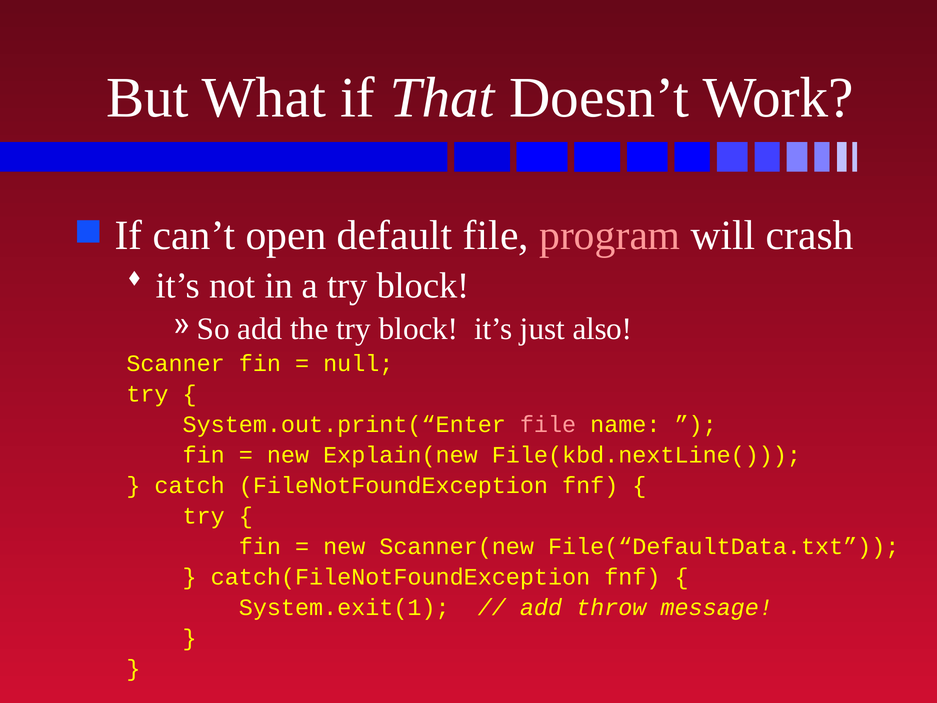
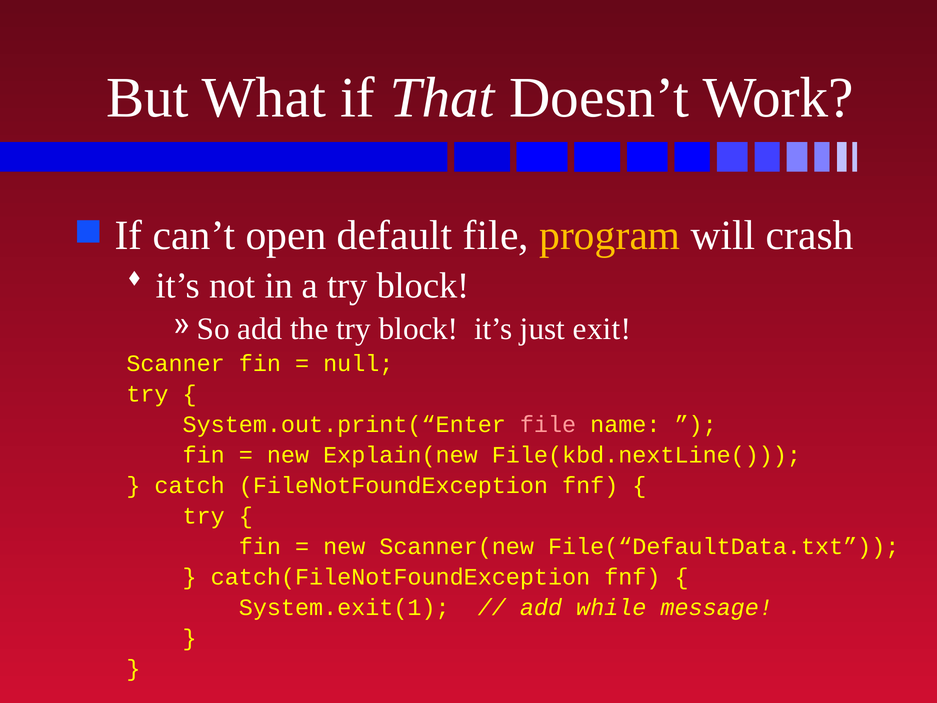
program colour: pink -> yellow (610, 235)
also: also -> exit (602, 329)
throw: throw -> while (611, 607)
